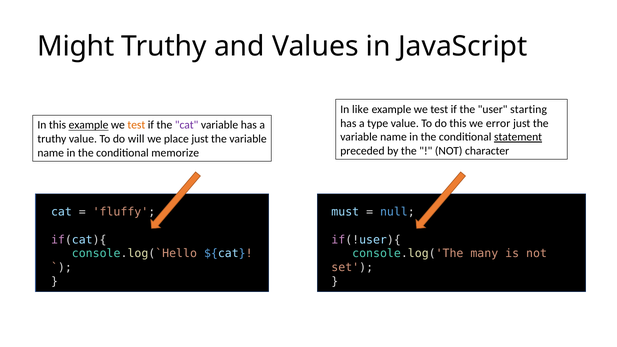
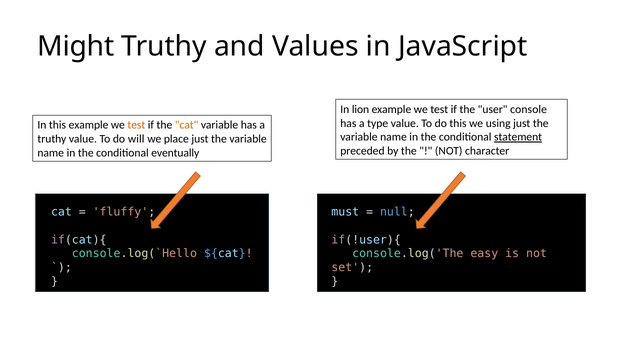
like: like -> lion (360, 109)
starting: starting -> console (529, 109)
error: error -> using (498, 123)
example underline: present -> none (89, 125)
cat colour: purple -> orange (187, 125)
memorize: memorize -> eventually (175, 153)
many: many -> easy (484, 254)
